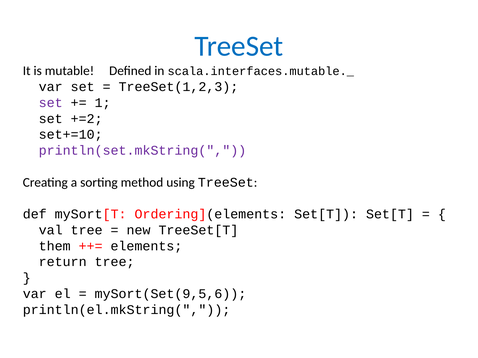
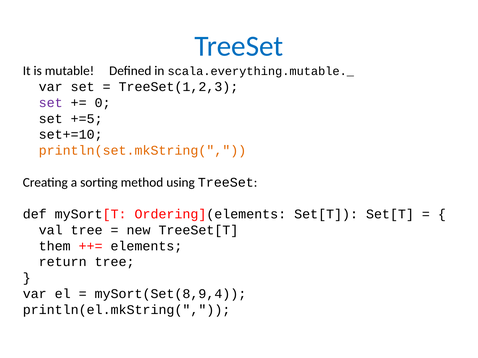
scala.interfaces.mutable._: scala.interfaces.mutable._ -> scala.everything.mutable._ (261, 71)
1: 1 -> 0 (103, 103)
+=2: +=2 -> +=5 (87, 119)
println(set.mkString( colour: purple -> orange (143, 151)
mySort(Set(9,5,6: mySort(Set(9,5,6 -> mySort(Set(8,9,4 (170, 294)
